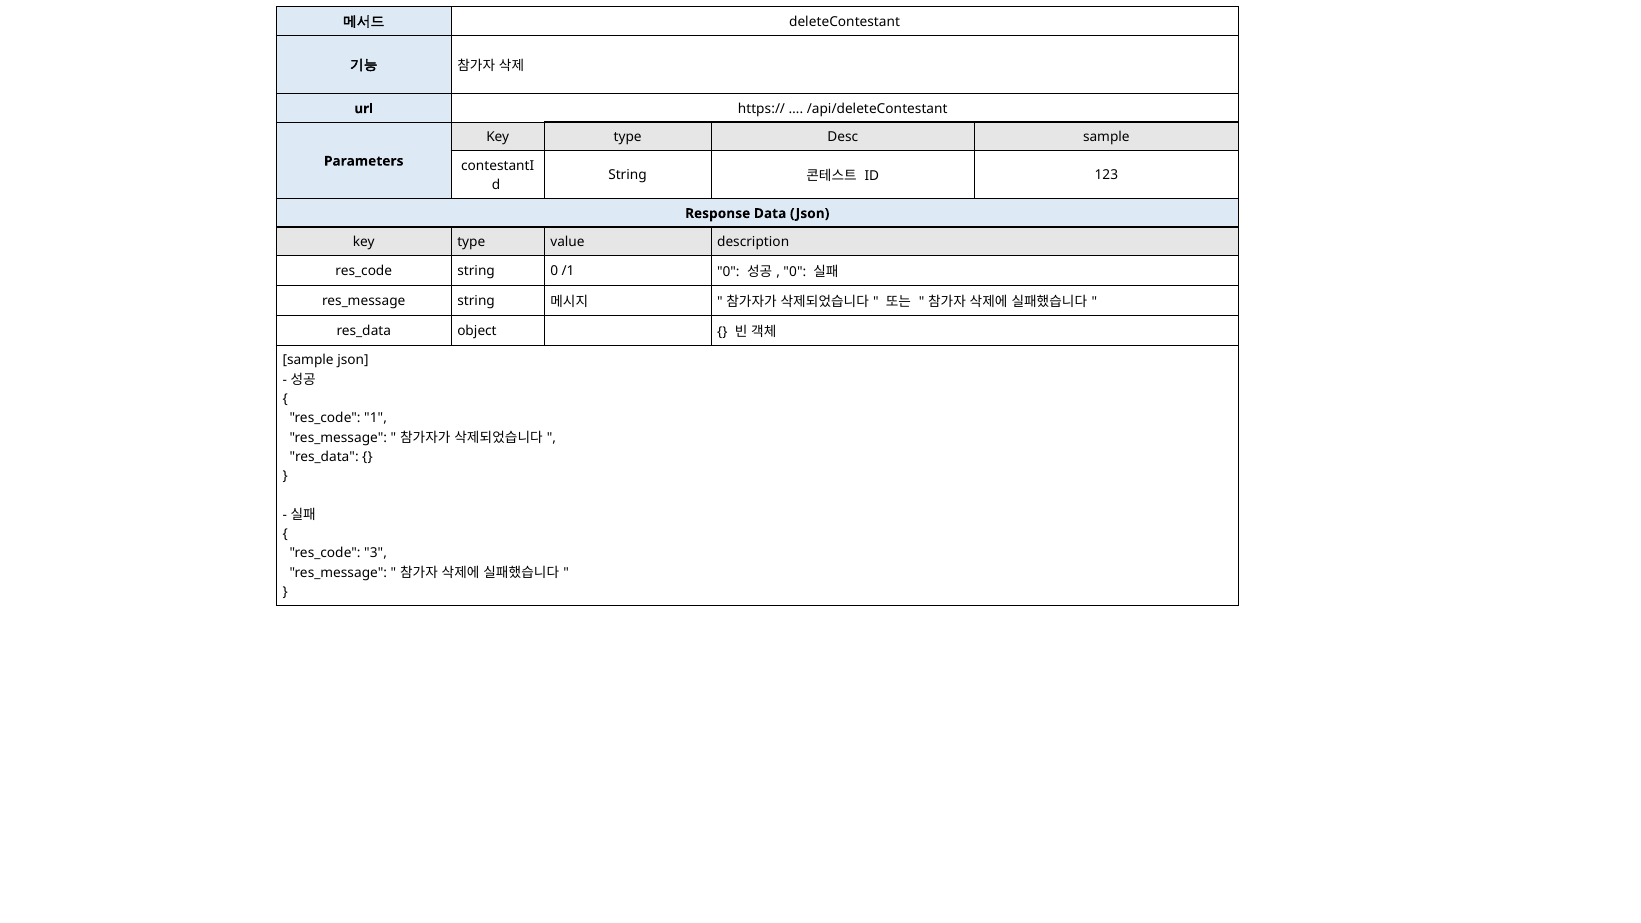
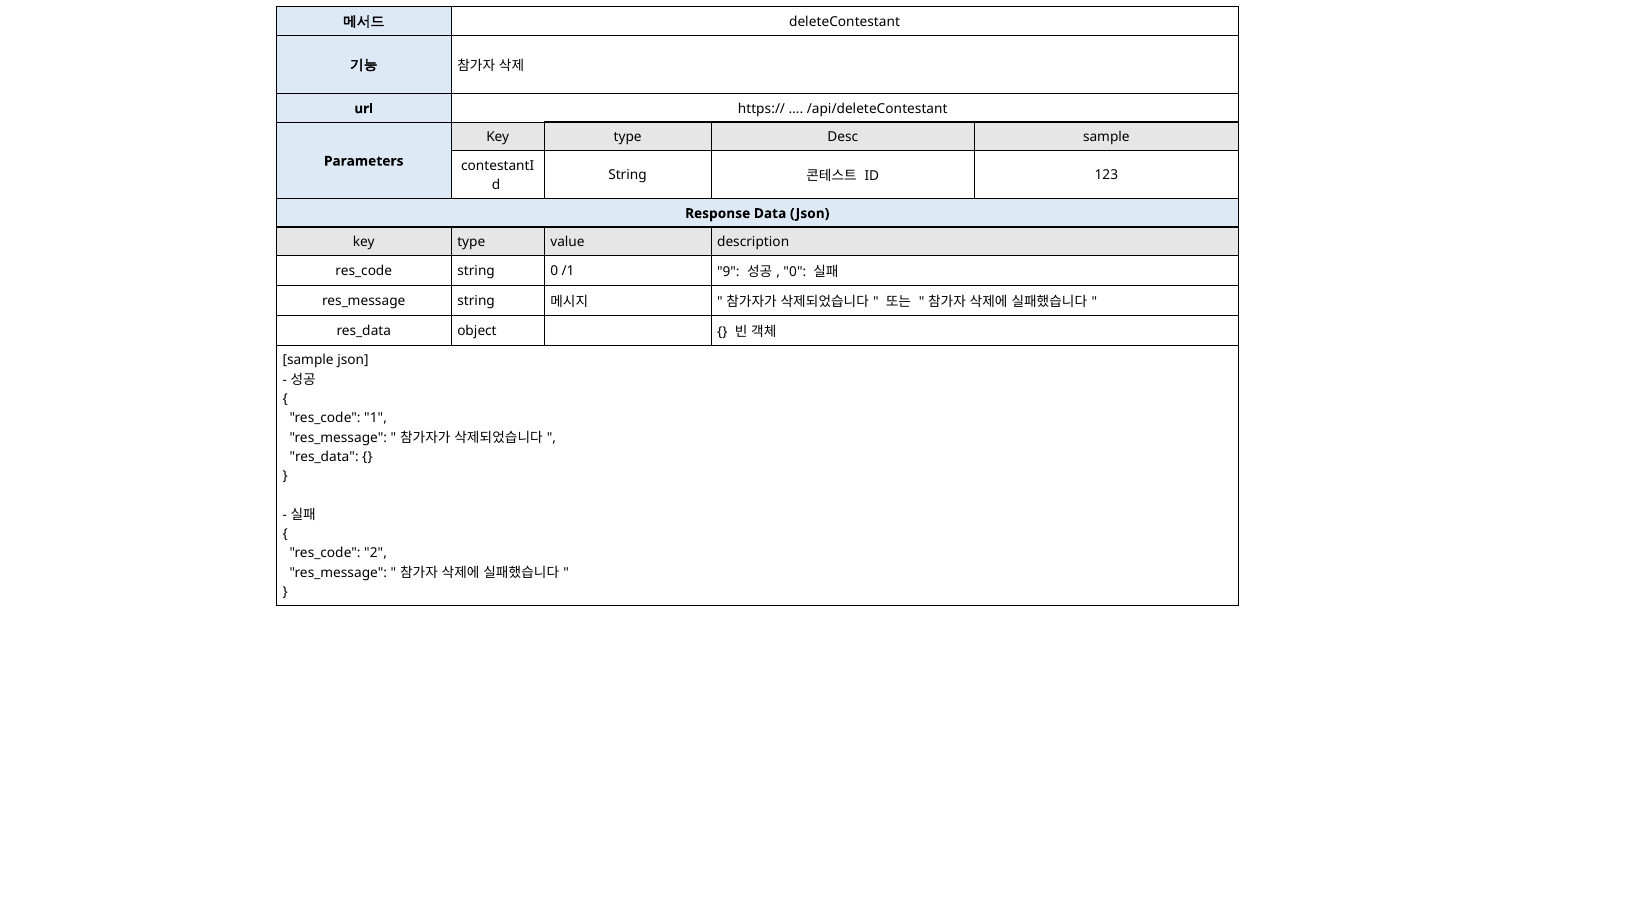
/1 0: 0 -> 9 (728, 272)
3: 3 -> 2 (376, 553)
